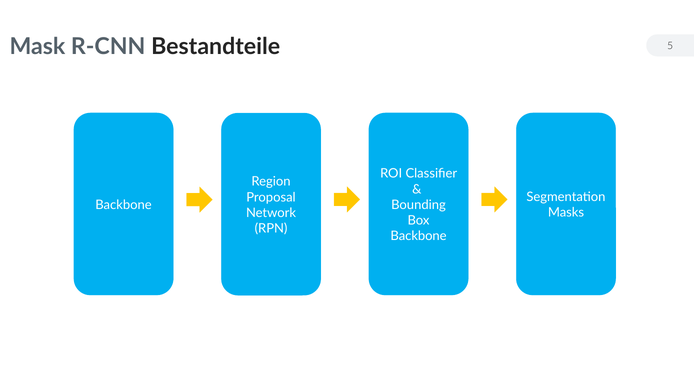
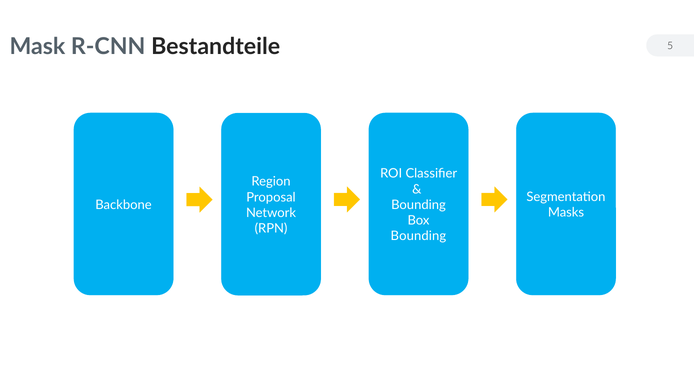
Backbone: Backbone -> Bounding (418, 236)
